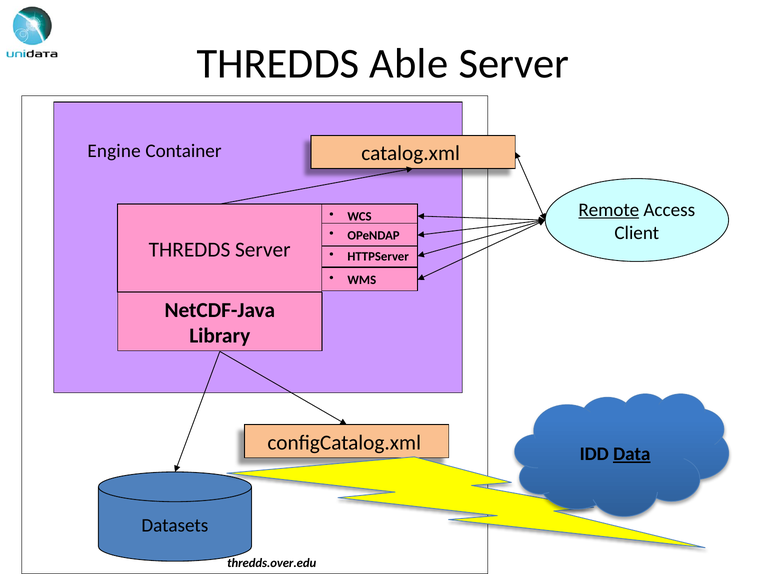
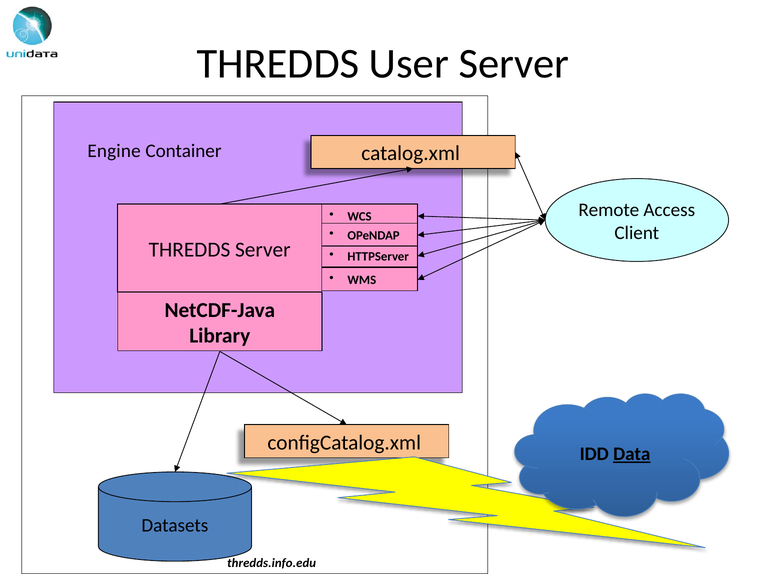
Able: Able -> User (409, 64)
Remote underline: present -> none (609, 210)
thredds.over.edu: thredds.over.edu -> thredds.info.edu (272, 564)
